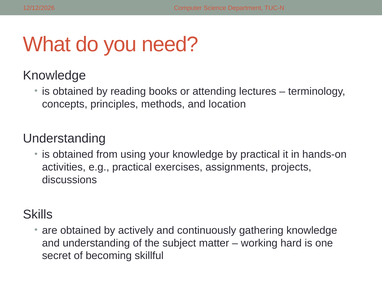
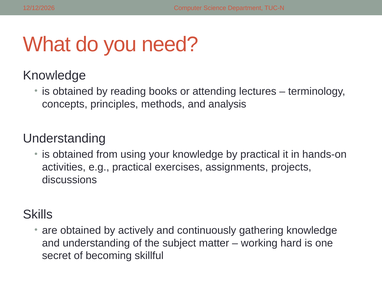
location: location -> analysis (227, 104)
